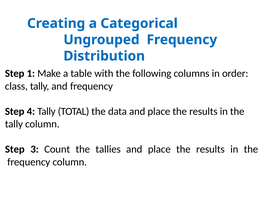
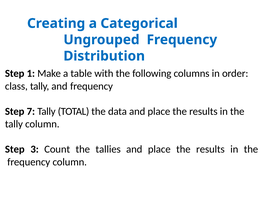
4: 4 -> 7 (31, 111)
